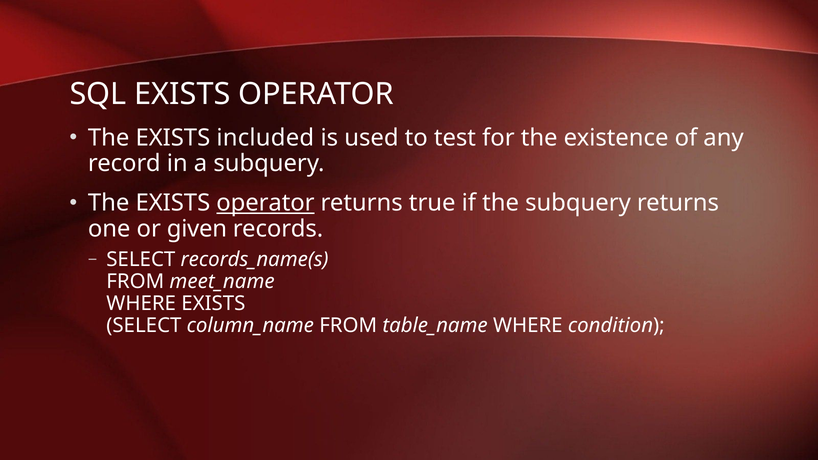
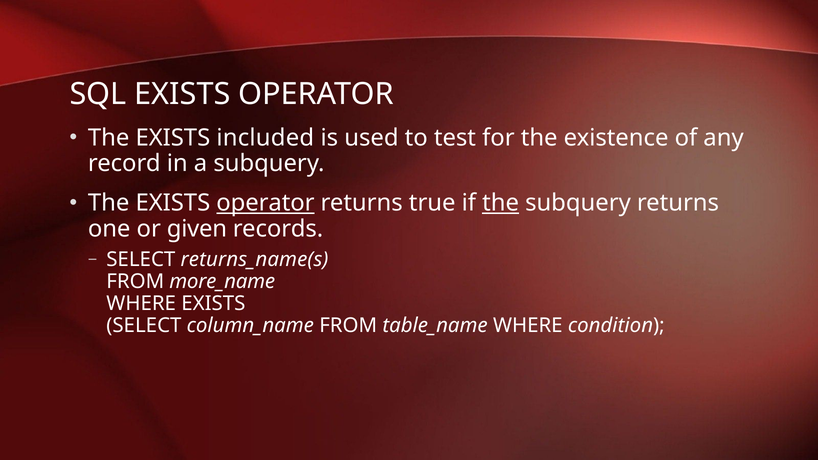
the underline: none -> present (501, 203)
records_name(s: records_name(s -> returns_name(s (255, 260)
meet_name: meet_name -> more_name (222, 282)
